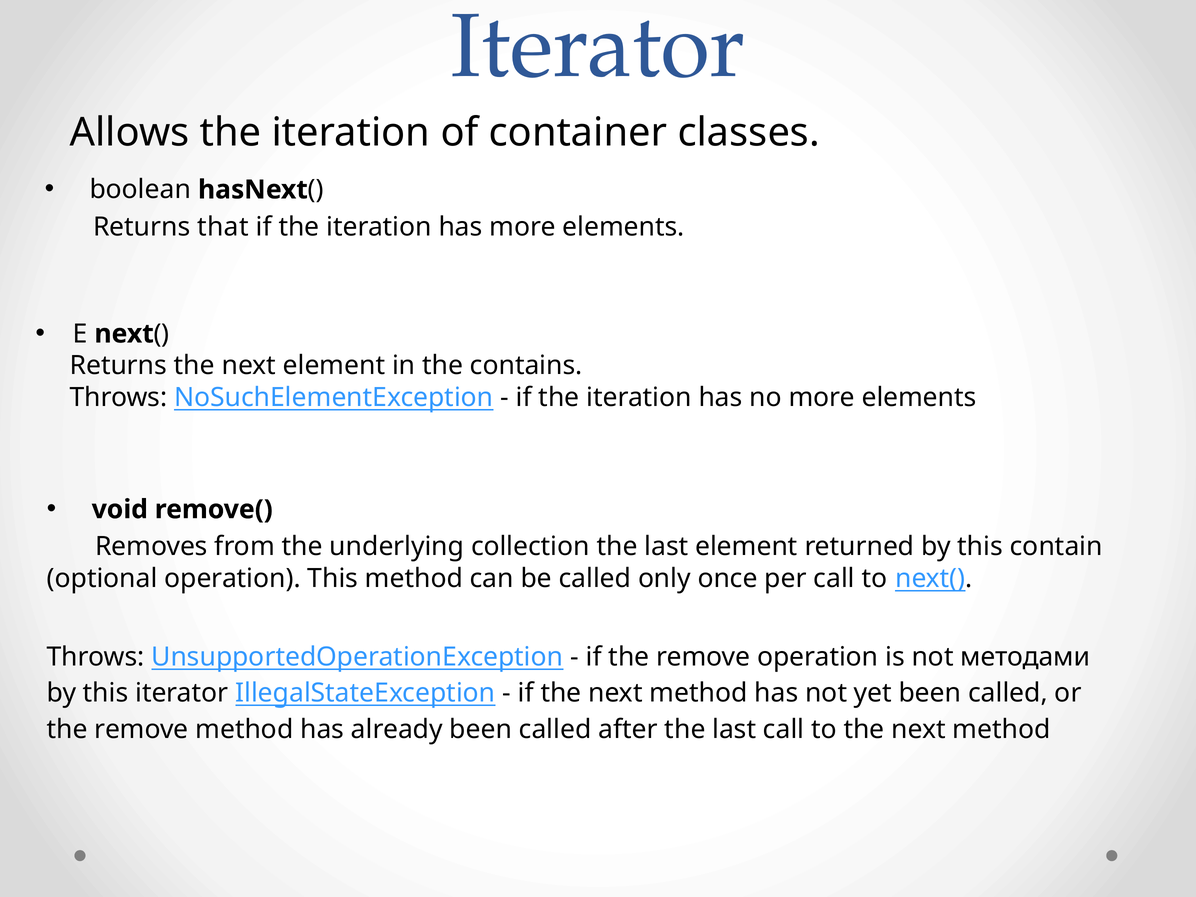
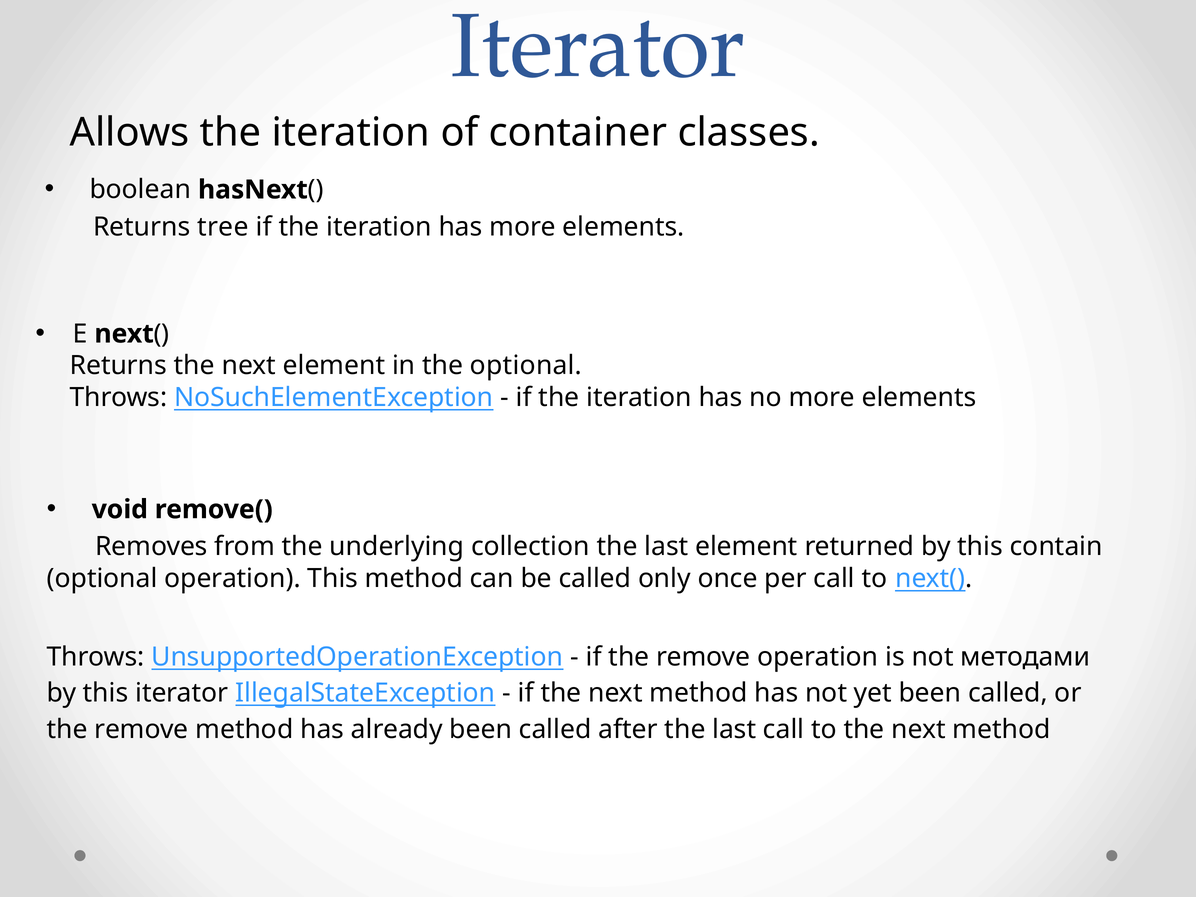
that: that -> tree (223, 227)
the contains: contains -> optional (526, 366)
